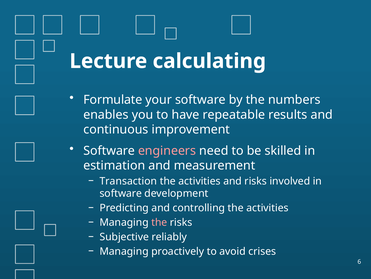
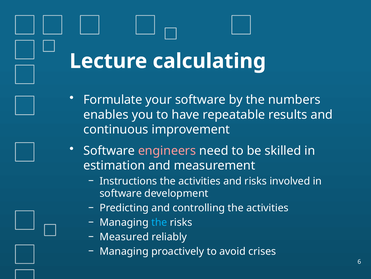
Transaction: Transaction -> Instructions (128, 181)
the colour: pink -> light blue (159, 222)
Subjective: Subjective -> Measured (124, 236)
